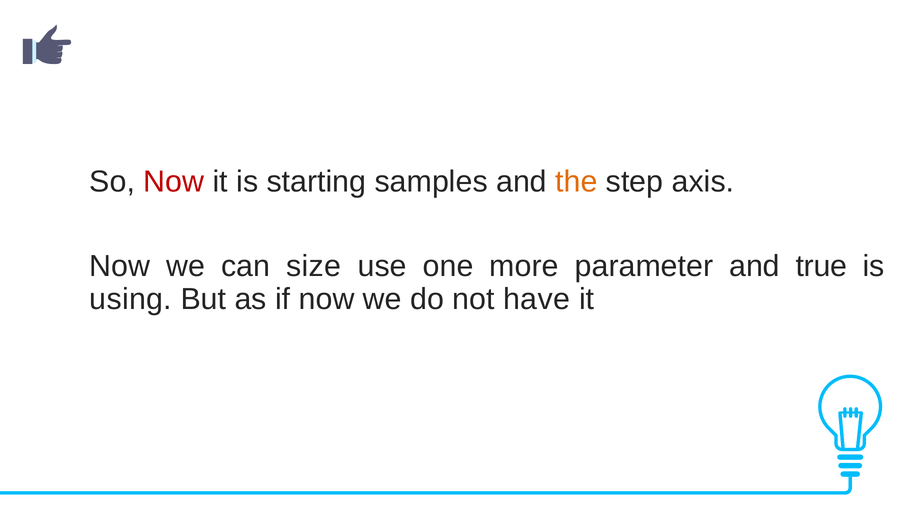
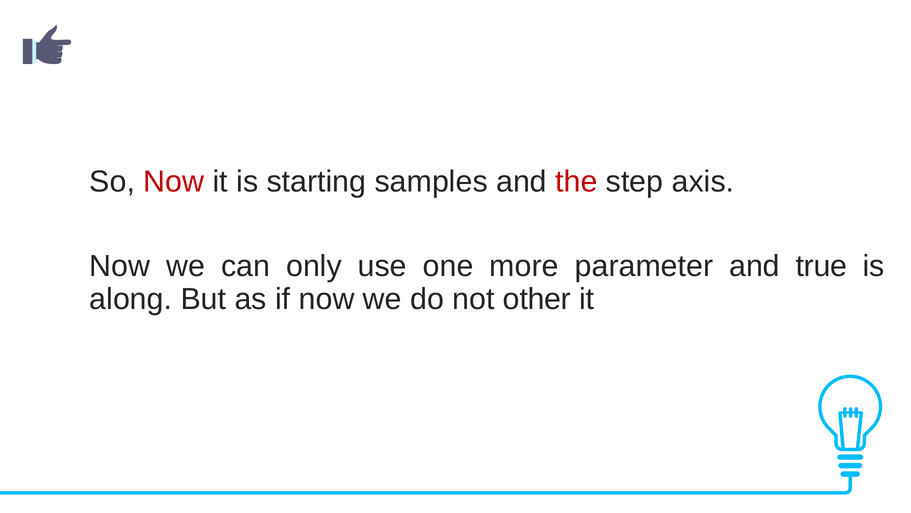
the colour: orange -> red (576, 181)
size: size -> only (314, 266)
using: using -> along (131, 299)
have: have -> other (537, 299)
